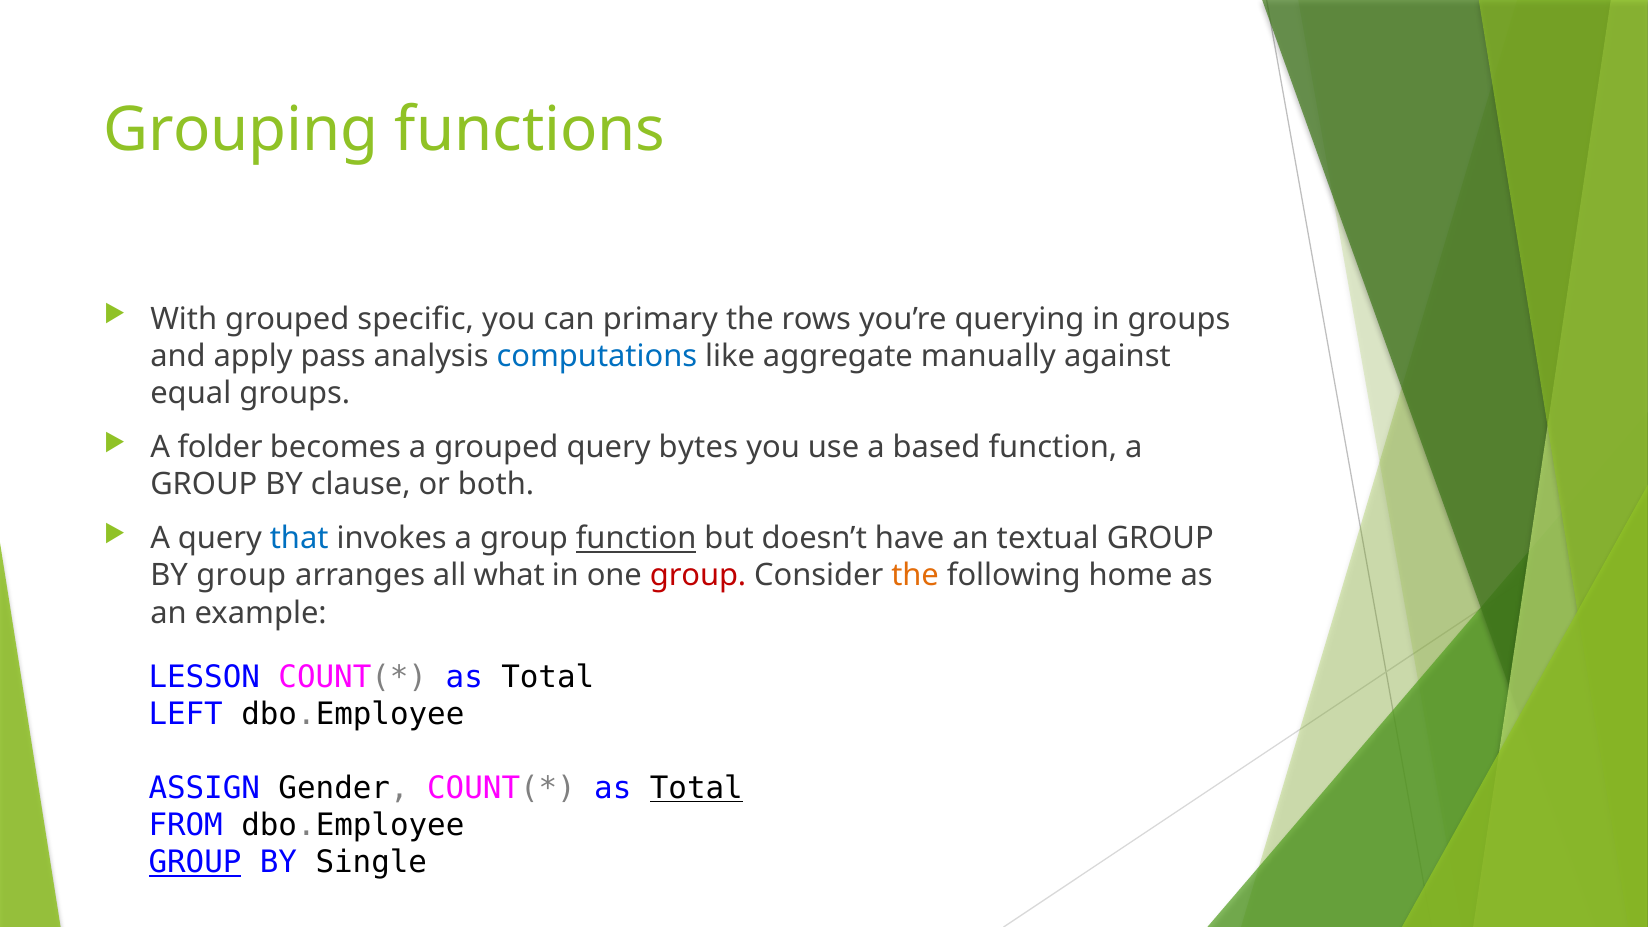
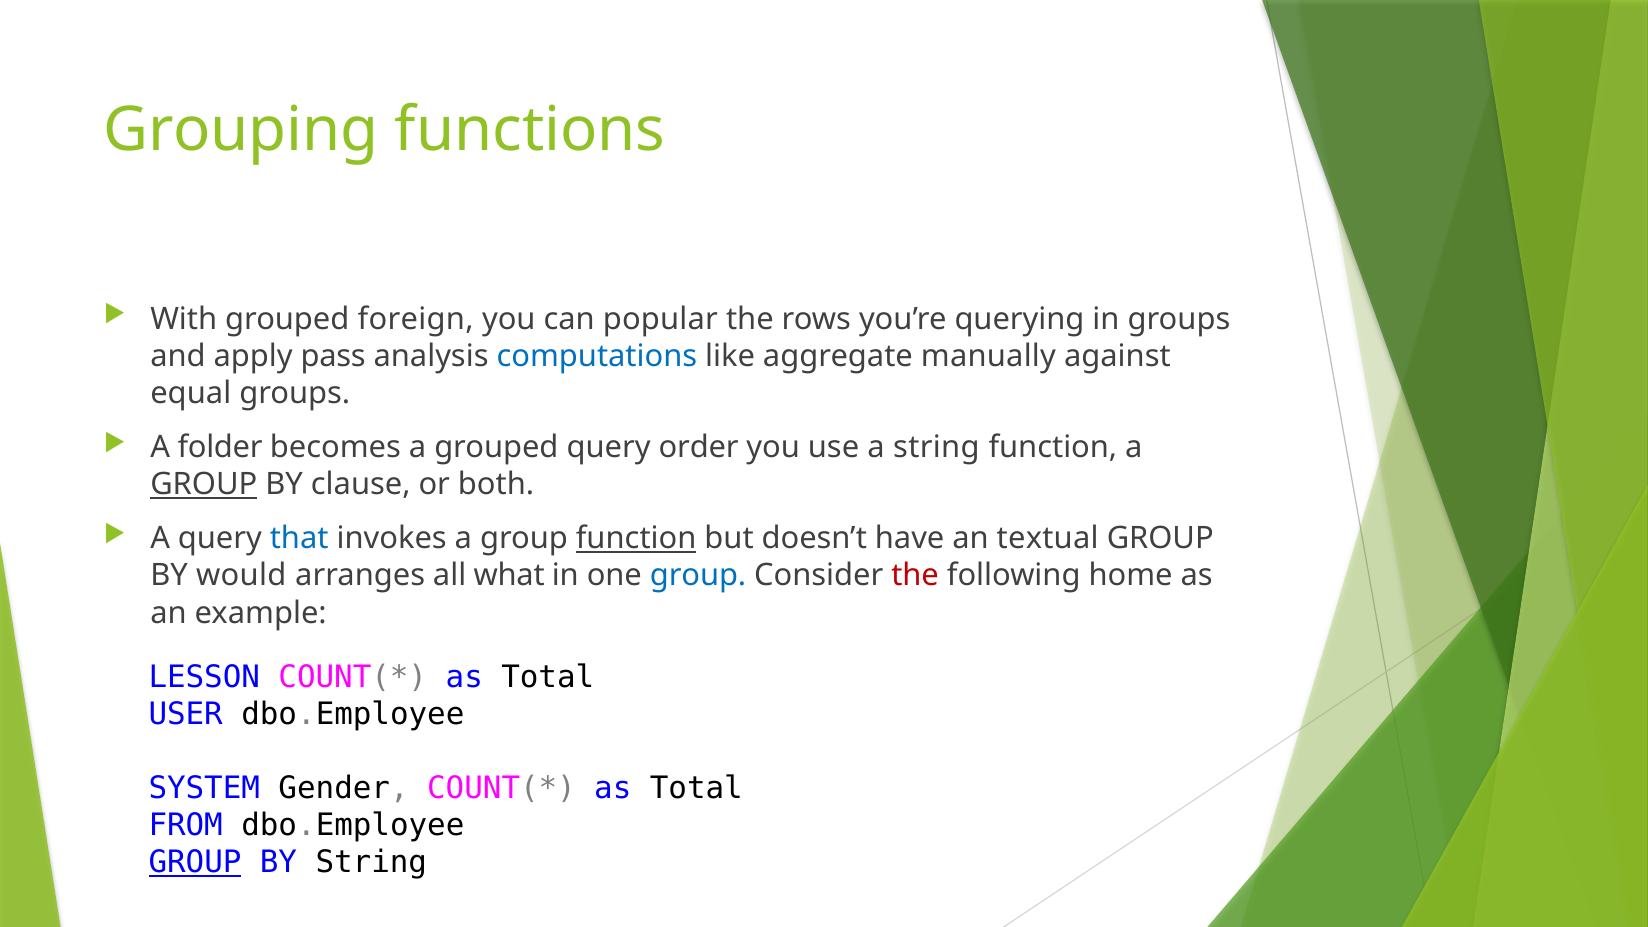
specific: specific -> foreign (416, 319)
primary: primary -> popular (660, 319)
bytes: bytes -> order (699, 447)
a based: based -> string (936, 447)
GROUP underline: none -> present (204, 484)
BY group: group -> would (241, 576)
group colour: red -> blue (698, 576)
the colour: orange -> red (915, 576)
LEFT: LEFT -> USER (186, 714)
ASSIGN: ASSIGN -> SYSTEM (204, 788)
Total underline: present -> none (696, 788)
BY Single: Single -> String (371, 862)
